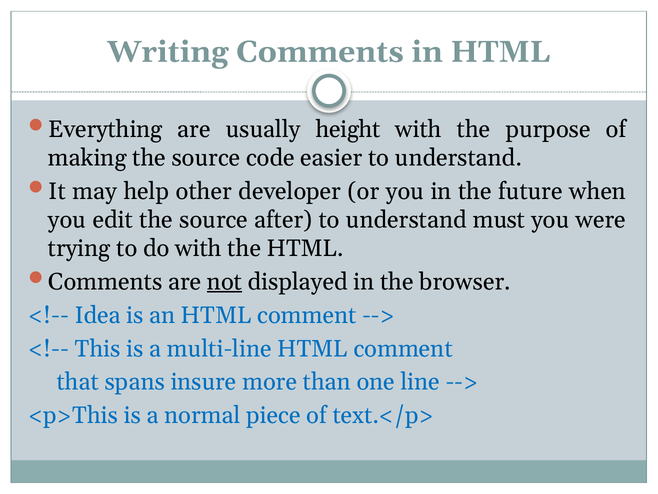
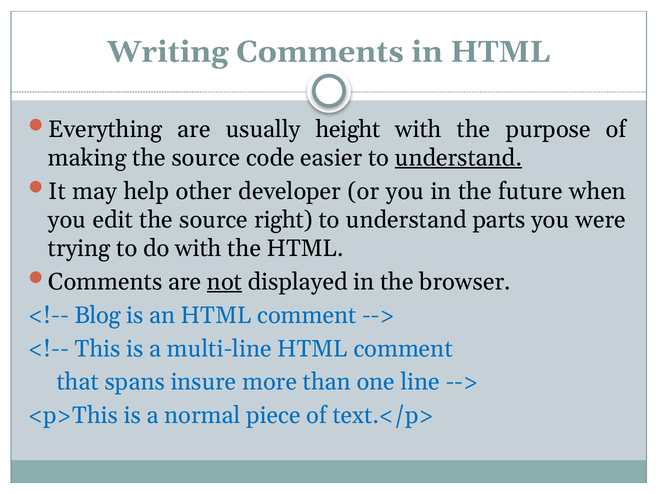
understand underline: none -> present (458, 158)
after: after -> right (283, 219)
must: must -> parts (499, 219)
Idea: Idea -> Blog (98, 315)
